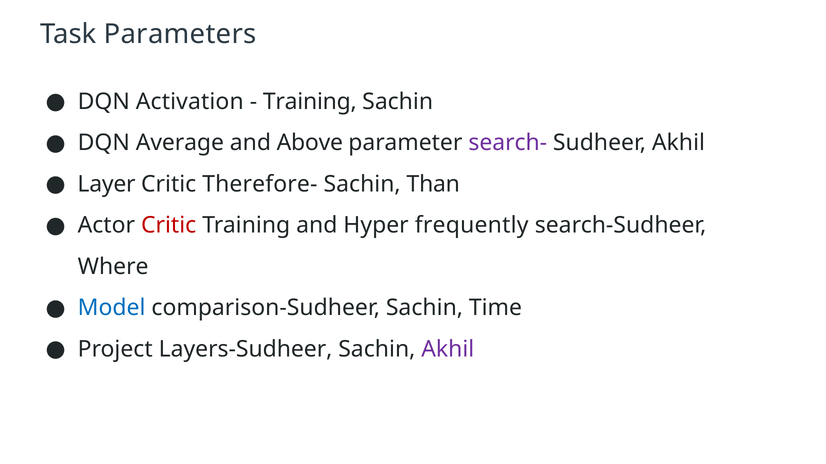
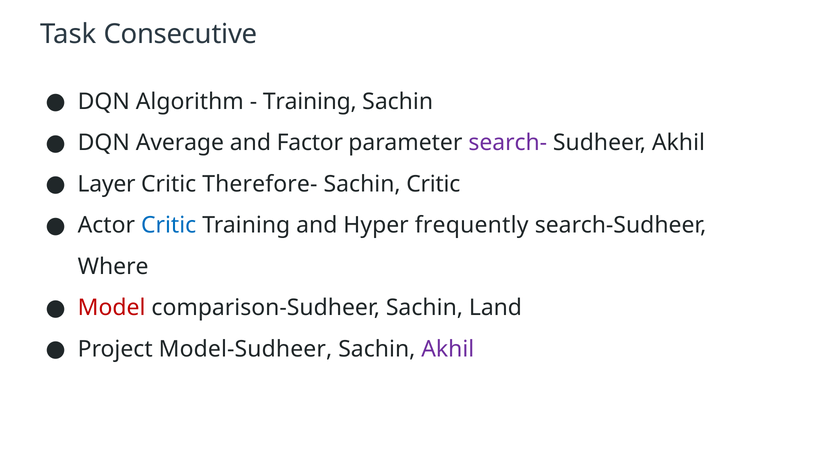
Parameters: Parameters -> Consecutive (180, 34)
Activation: Activation -> Algorithm (190, 102)
Above: Above -> Factor (310, 143)
Sachin Than: Than -> Critic (433, 184)
Critic colour: red -> blue (169, 226)
Model colour: blue -> red (112, 308)
Time: Time -> Land (495, 308)
Layers-Sudheer: Layers-Sudheer -> Model-Sudheer (245, 350)
